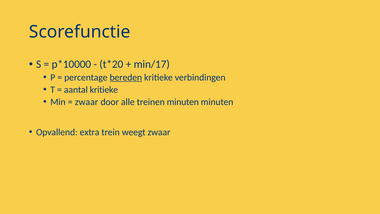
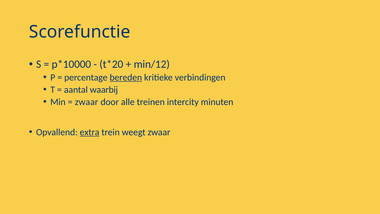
min/17: min/17 -> min/12 (152, 64)
aantal kritieke: kritieke -> waarbij (104, 90)
treinen minuten: minuten -> intercity (183, 102)
extra underline: none -> present (90, 132)
